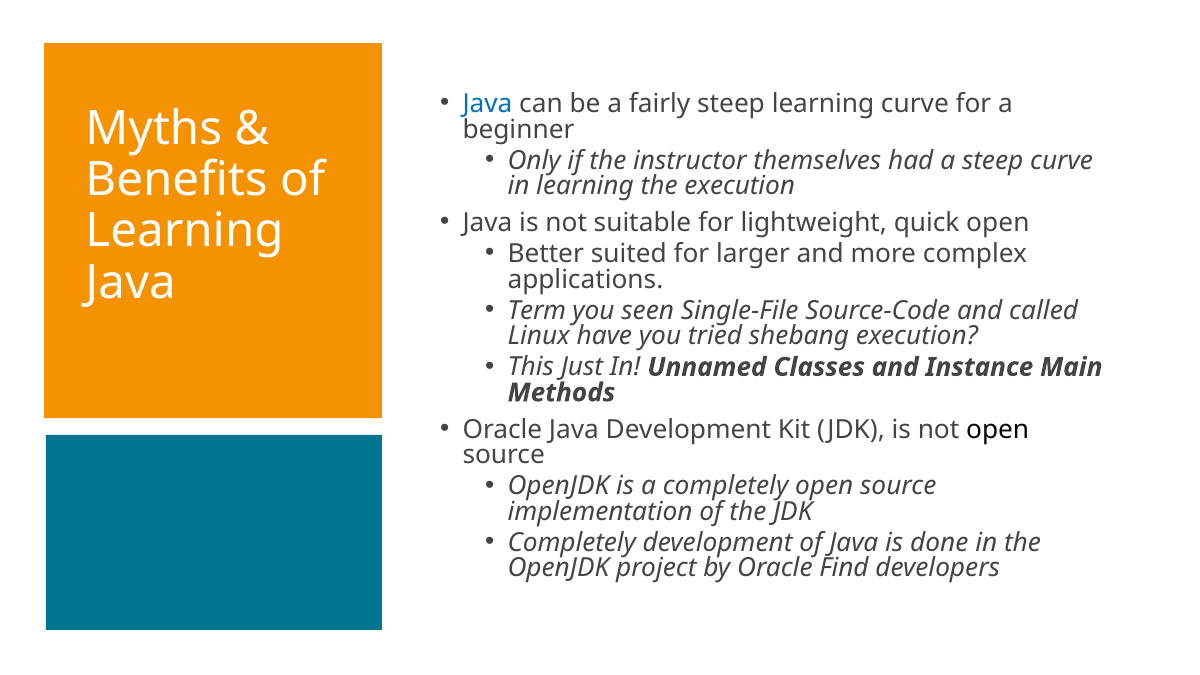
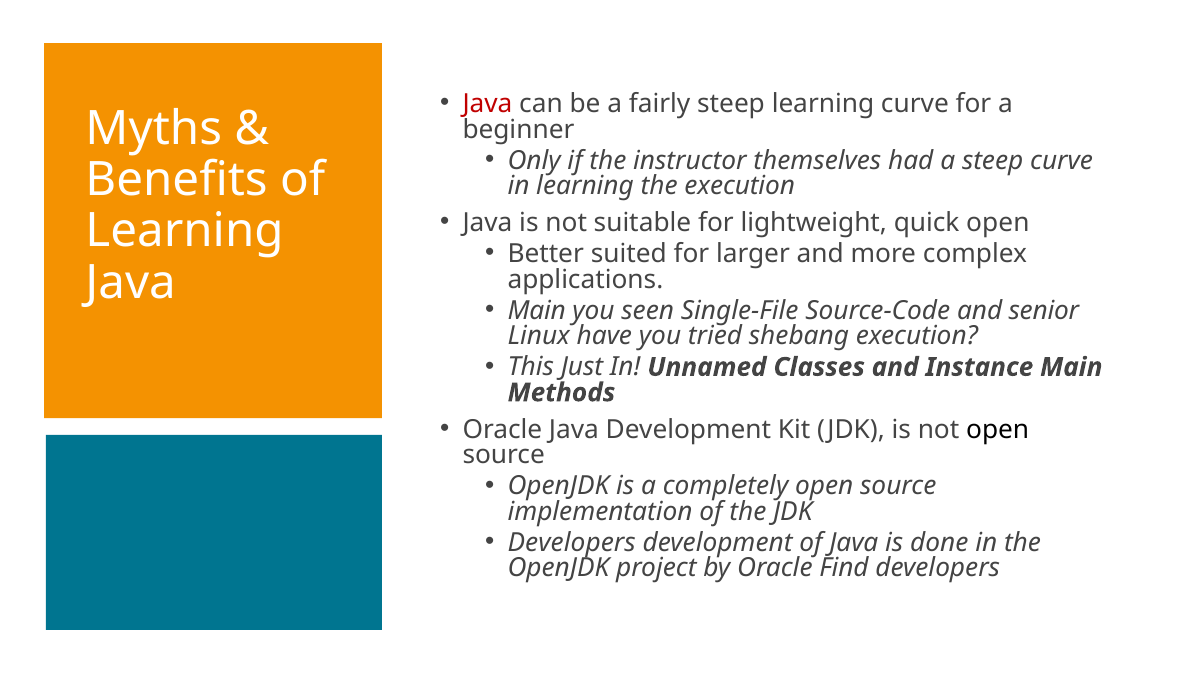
Java colour: blue -> red (488, 104)
Term: Term -> Main (537, 311)
called: called -> senior (1044, 311)
Completely: Completely -> Developers (572, 543)
